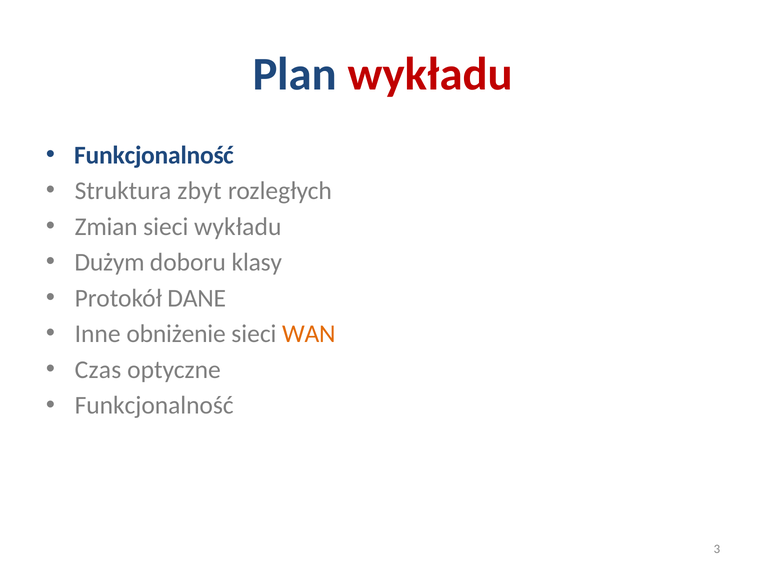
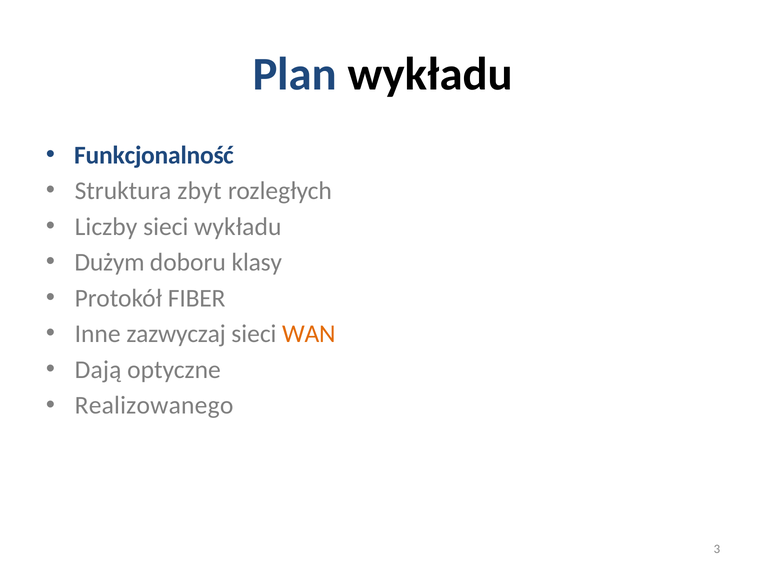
wykładu colour: red -> black (430, 74)
Zmian: Zmian -> Liczby (106, 226)
DANE: DANE -> FIBER (197, 298)
obniżenie: obniżenie -> zazwyczaj (176, 334)
Czas: Czas -> Dają (98, 369)
Funkcjonalność: Funkcjonalność -> Realizowanego (154, 405)
